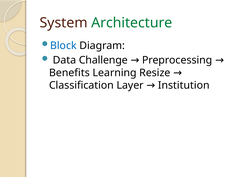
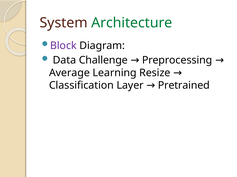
Block colour: blue -> purple (63, 46)
Benefits: Benefits -> Average (69, 73)
Institution: Institution -> Pretrained (184, 86)
